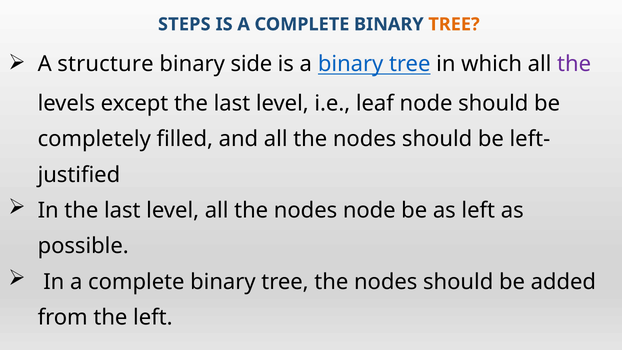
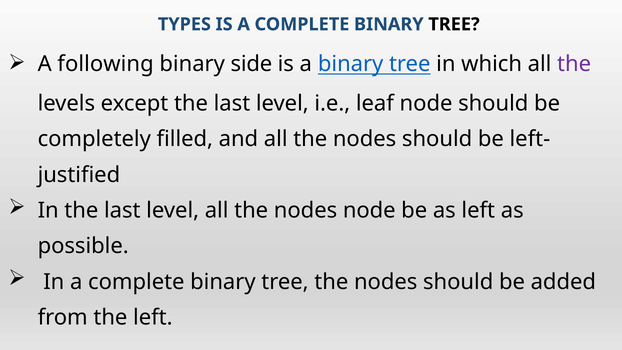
STEPS: STEPS -> TYPES (184, 24)
TREE colour: orange -> black (454, 24)
structure: structure -> following (106, 64)
